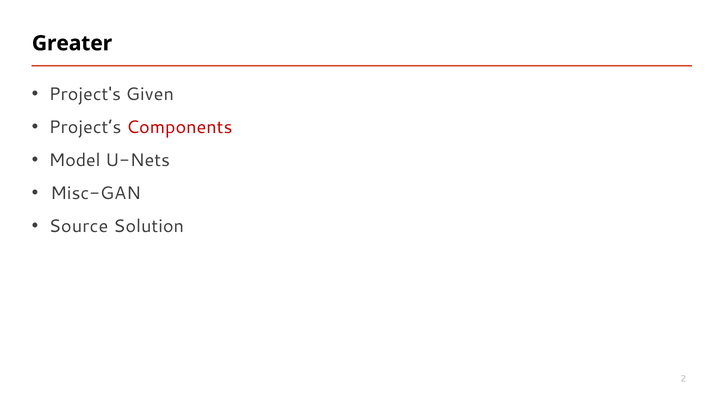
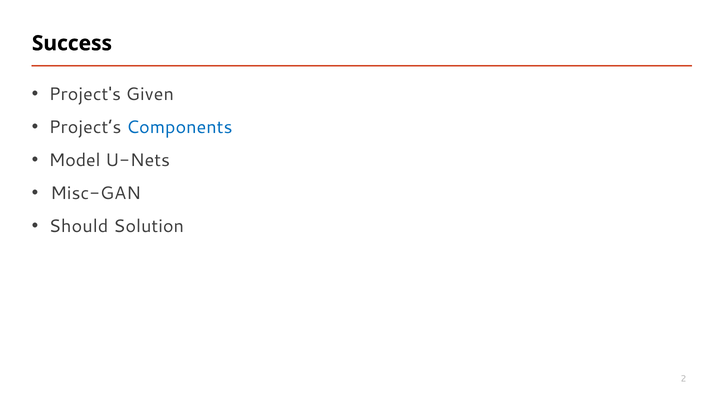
Greater: Greater -> Success (72, 43)
Components colour: red -> blue (179, 127)
Source: Source -> Should (79, 227)
